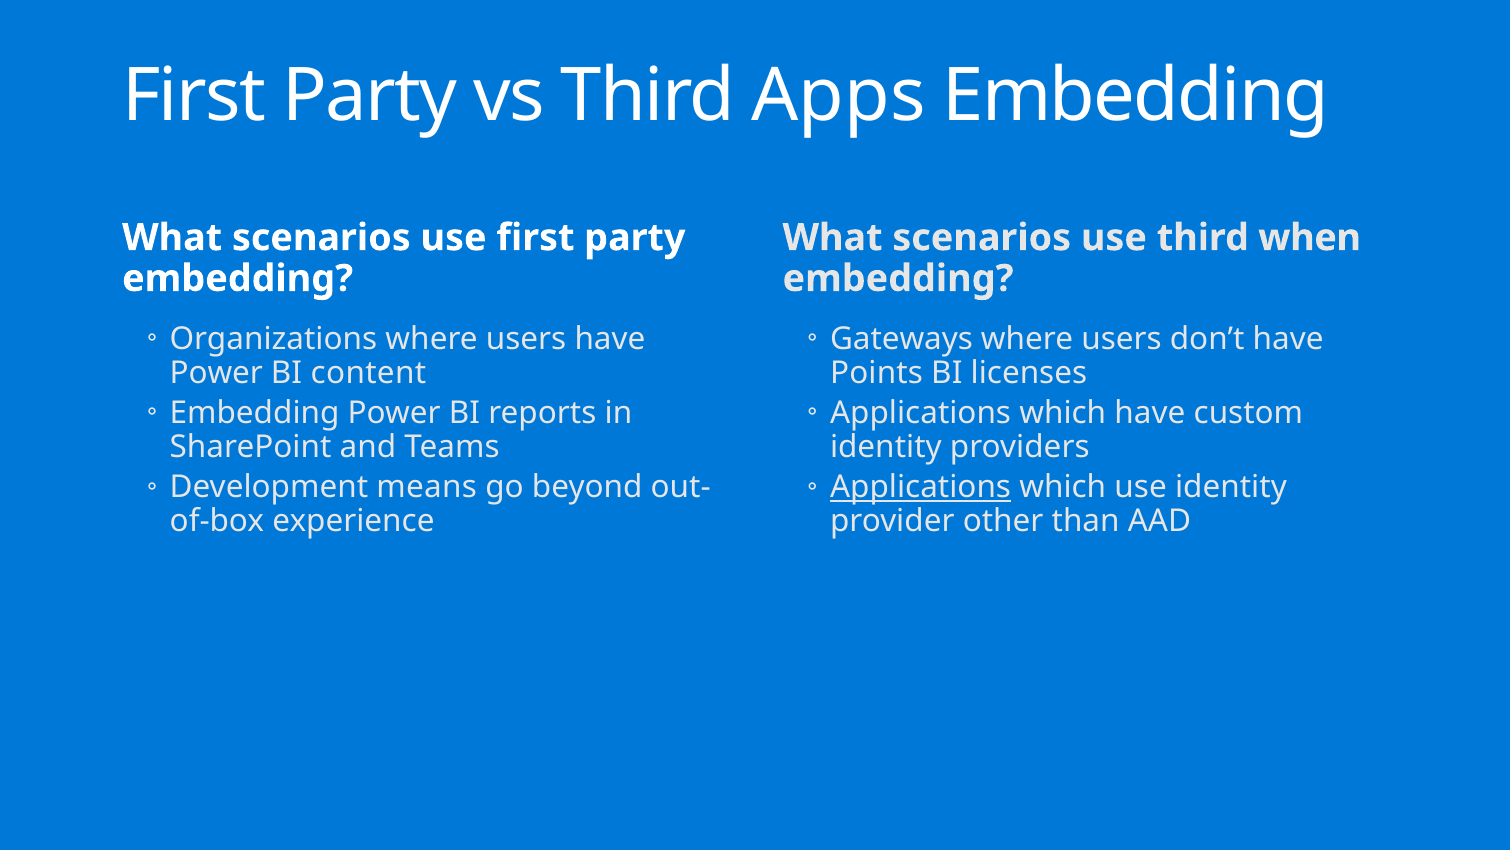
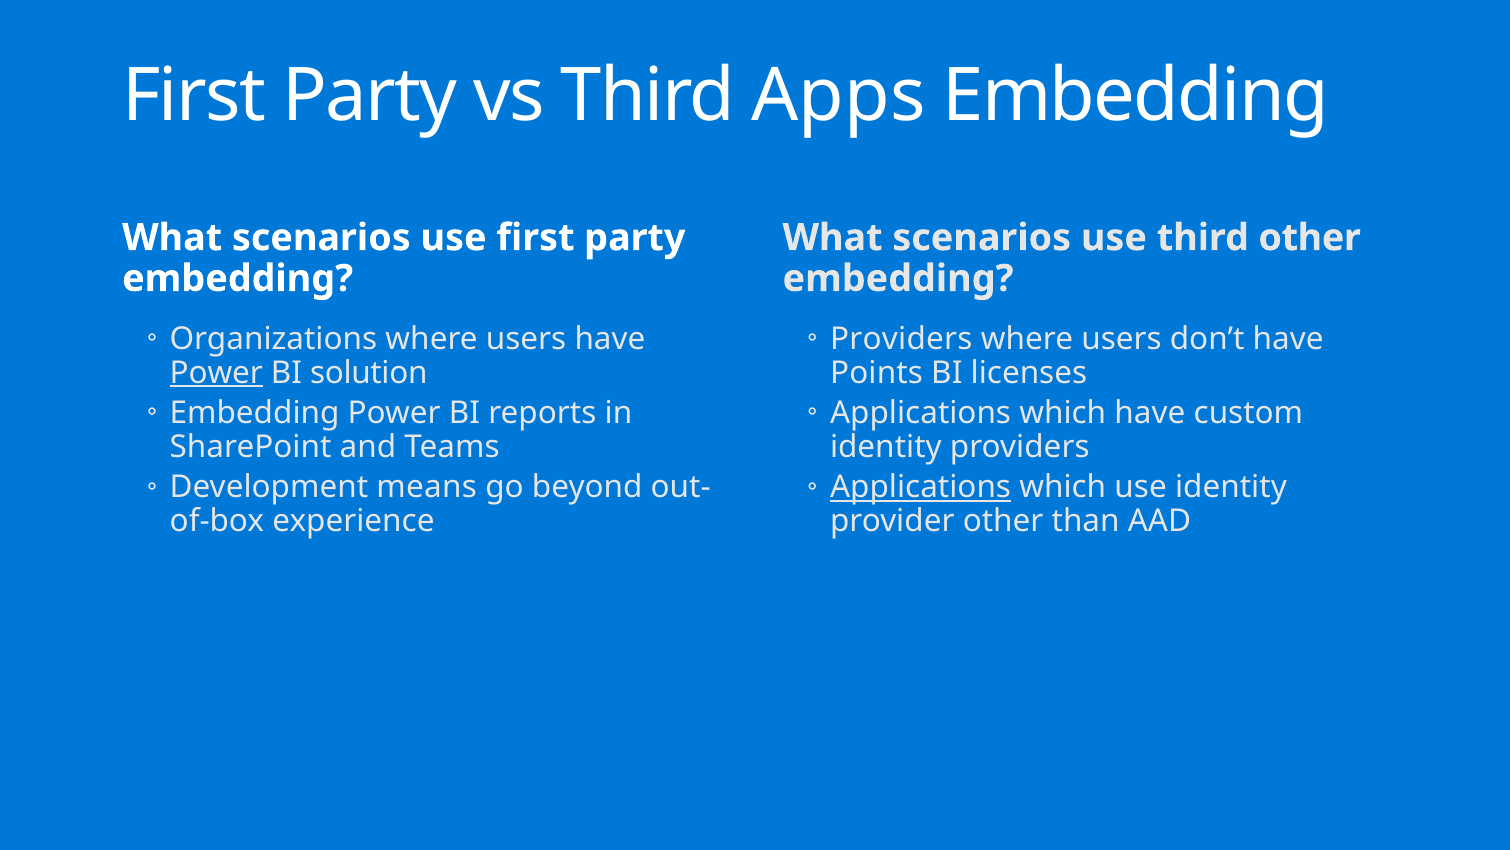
third when: when -> other (1310, 238)
Gateways: Gateways -> Providers (901, 338)
Power underline: none -> present (216, 372)
content: content -> solution (369, 372)
